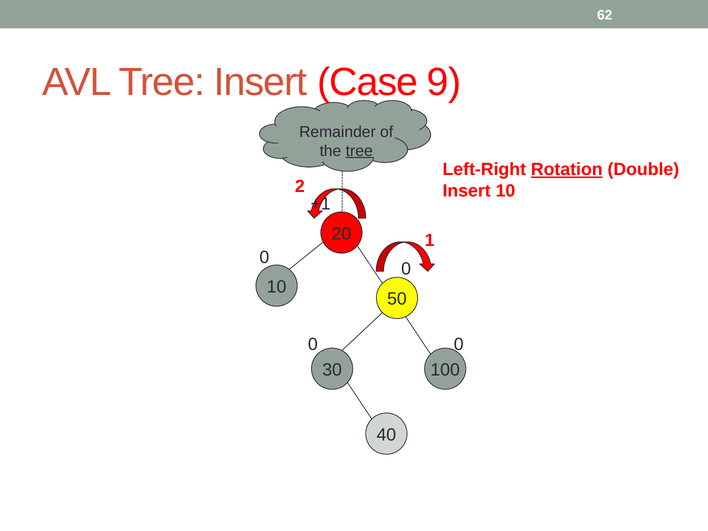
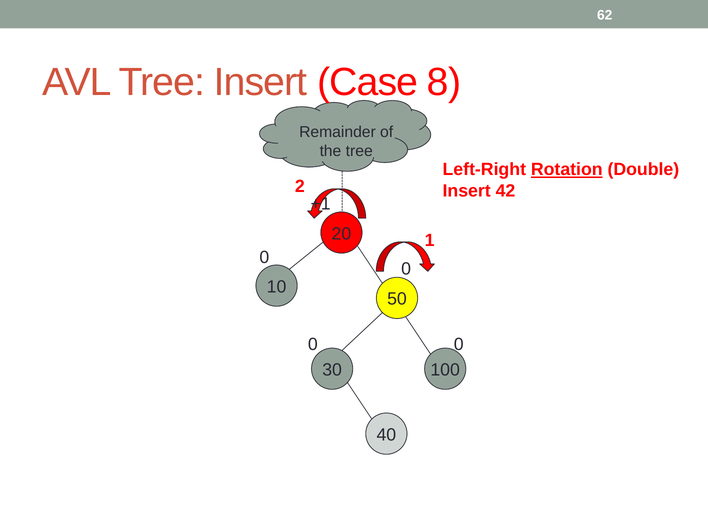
9: 9 -> 8 (444, 82)
tree underline: present -> none (359, 151)
Insert 10: 10 -> 42 (505, 191)
